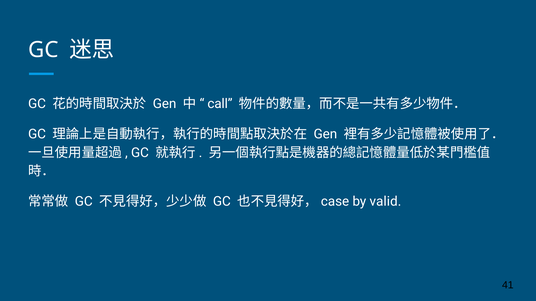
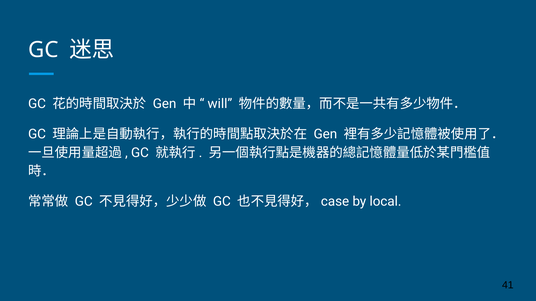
call: call -> will (220, 104)
valid: valid -> local (385, 202)
